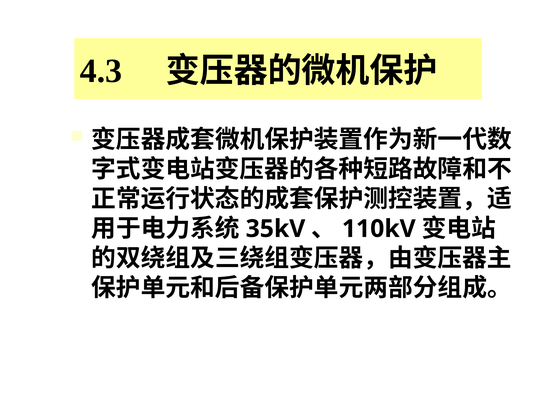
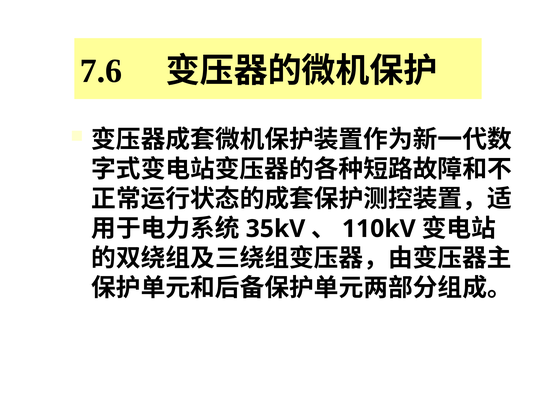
4.3: 4.3 -> 7.6 (101, 71)
